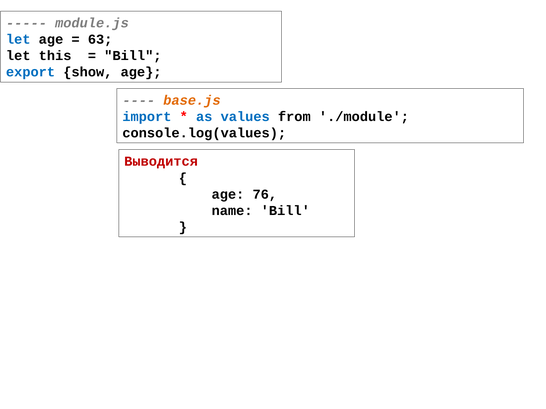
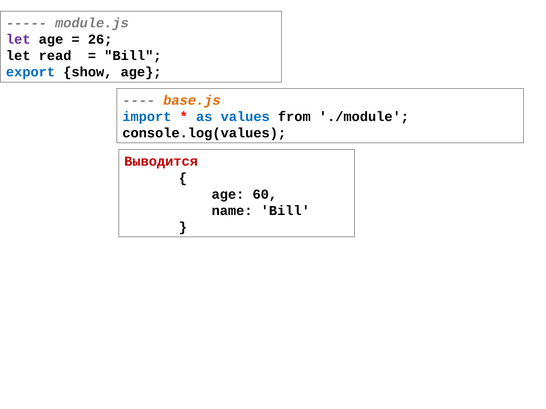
let colour: blue -> purple (18, 39)
63: 63 -> 26 (100, 39)
this: this -> read (55, 56)
76: 76 -> 60 (265, 194)
